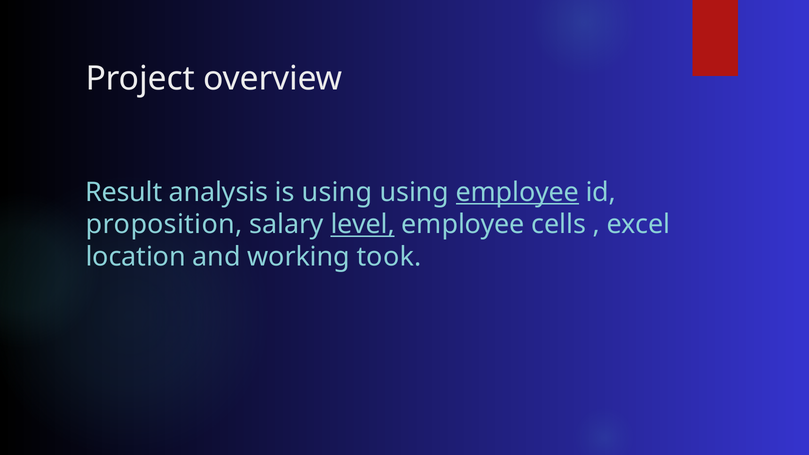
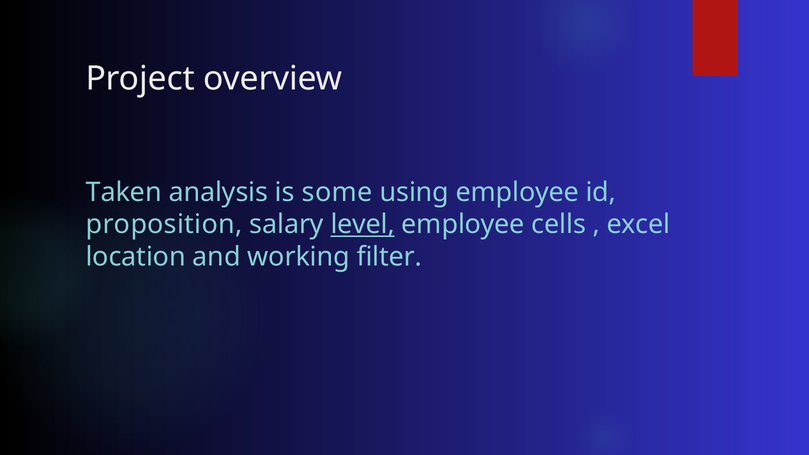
Result: Result -> Taken (124, 192)
is using: using -> some (337, 192)
employee underline: present -> none (517, 192)
took: took -> filter (389, 257)
